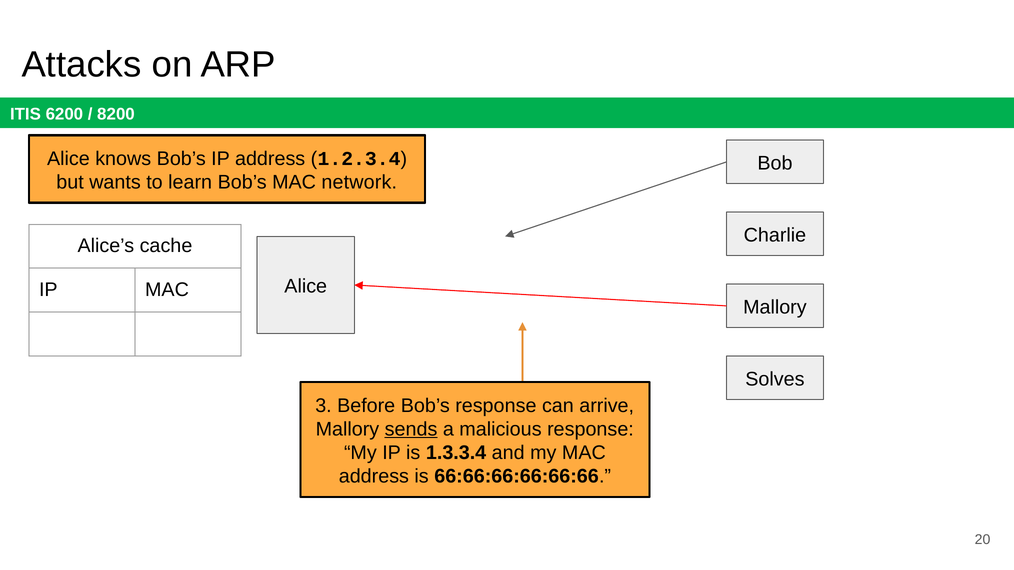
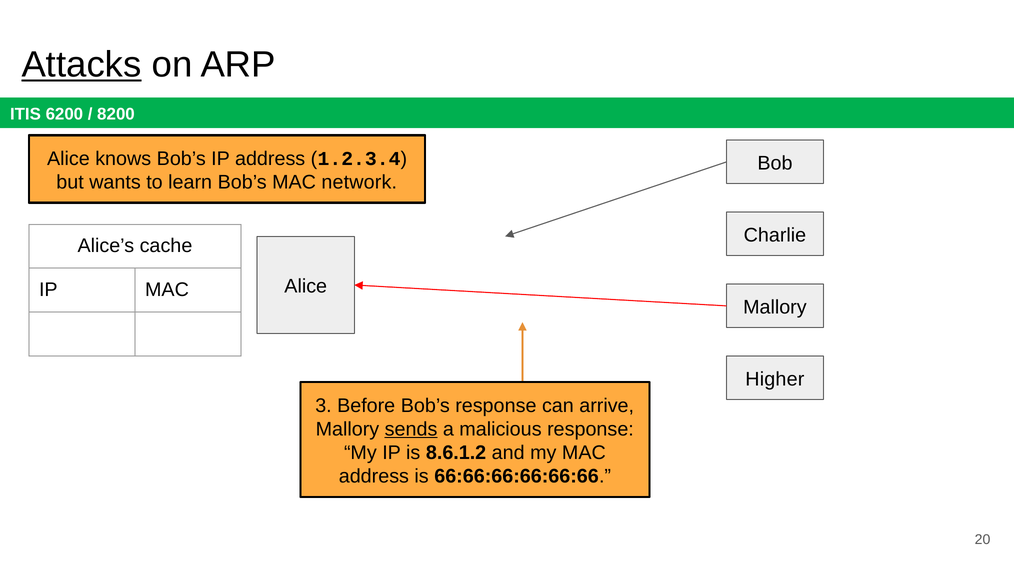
Attacks underline: none -> present (82, 65)
Solves: Solves -> Higher (775, 379)
1.3.3.4: 1.3.3.4 -> 8.6.1.2 (456, 453)
